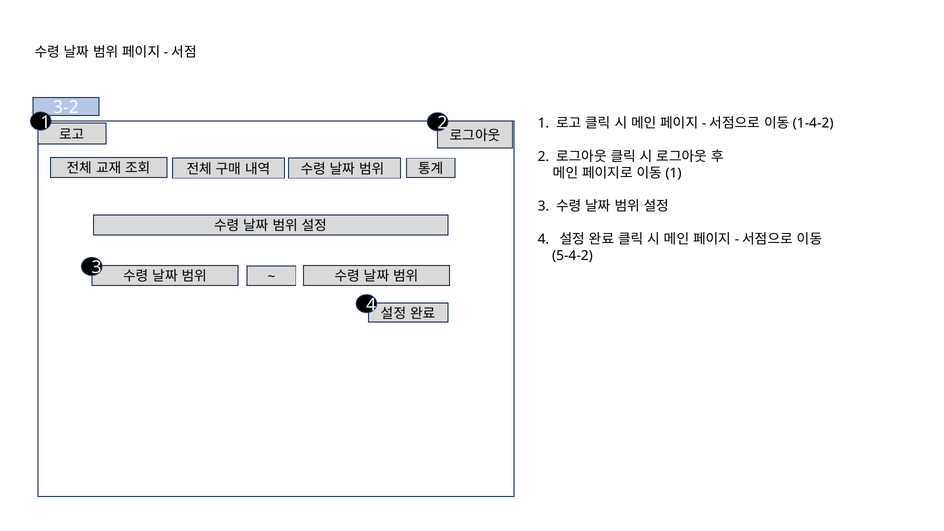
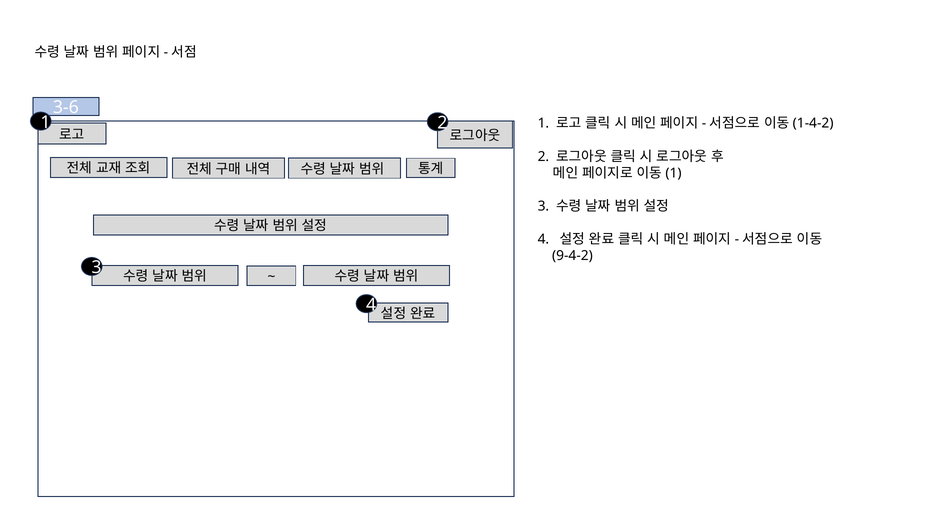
3-2: 3-2 -> 3-6 (66, 108)
5-4-2: 5-4-2 -> 9-4-2 (572, 256)
